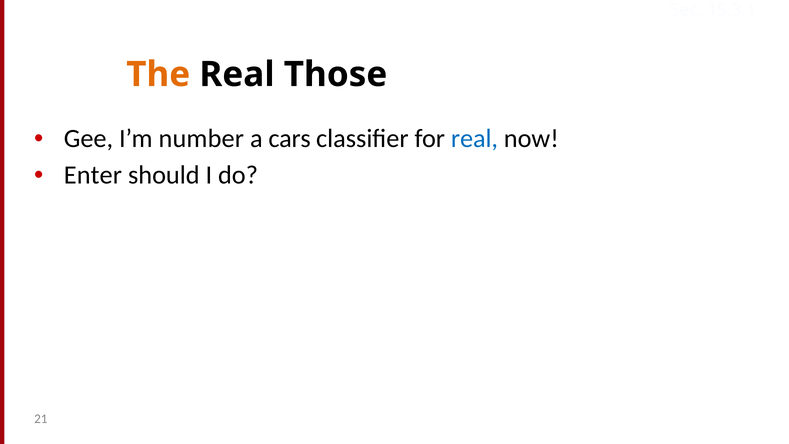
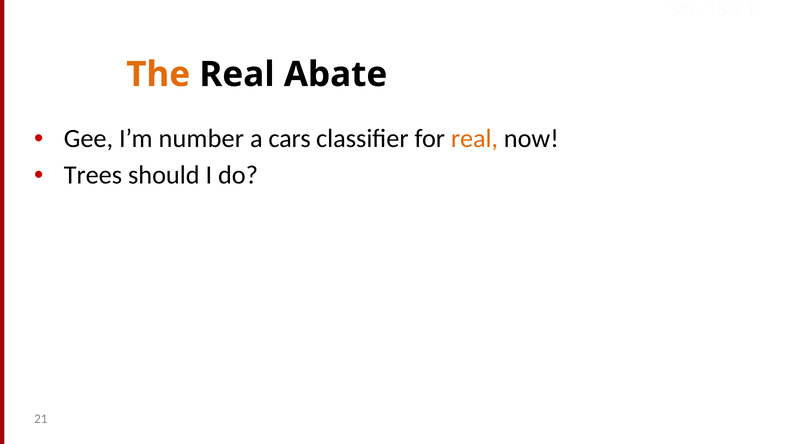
Those: Those -> Abate (336, 74)
real colour: blue -> orange (474, 138)
Enter: Enter -> Trees (93, 175)
